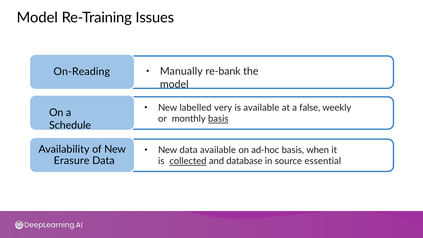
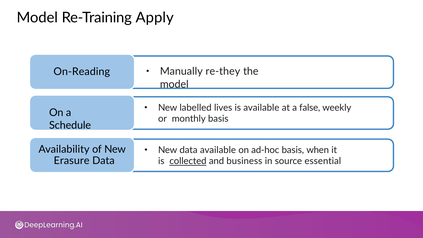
Issues: Issues -> Apply (155, 18)
re-bank: re-bank -> re-they (223, 71)
very: very -> lives (223, 108)
basis underline: present -> none (218, 119)
database: database -> business (244, 161)
